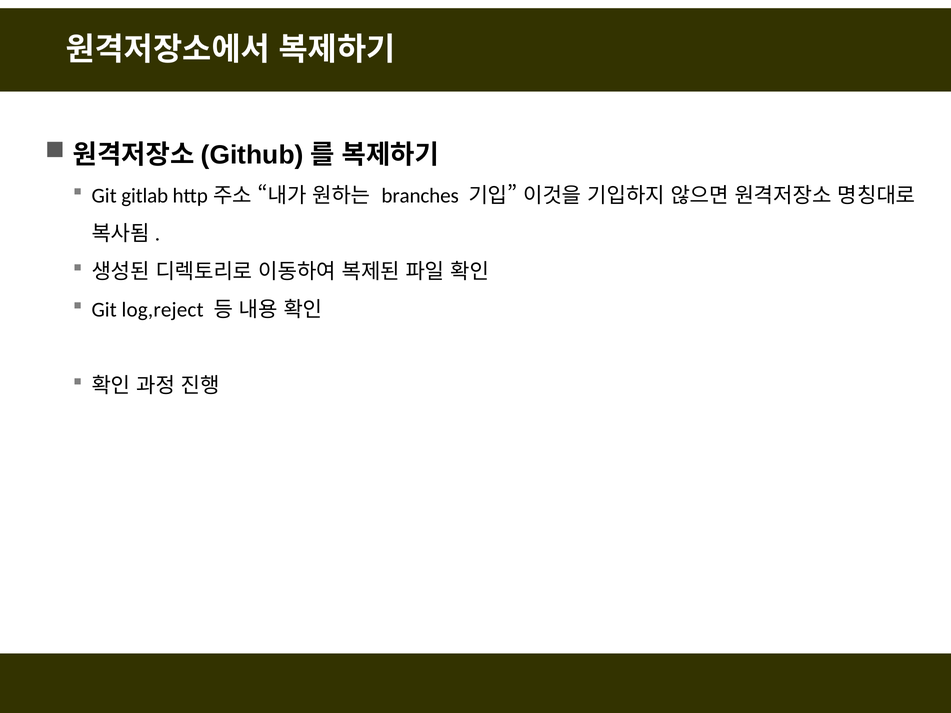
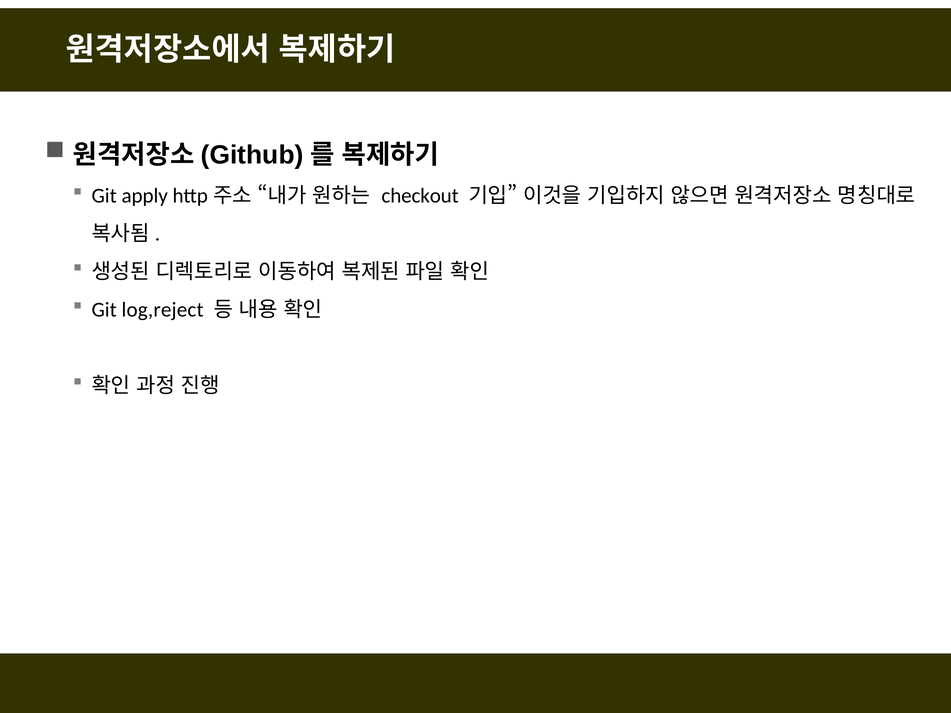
gitlab: gitlab -> apply (145, 196)
branches: branches -> checkout (420, 196)
